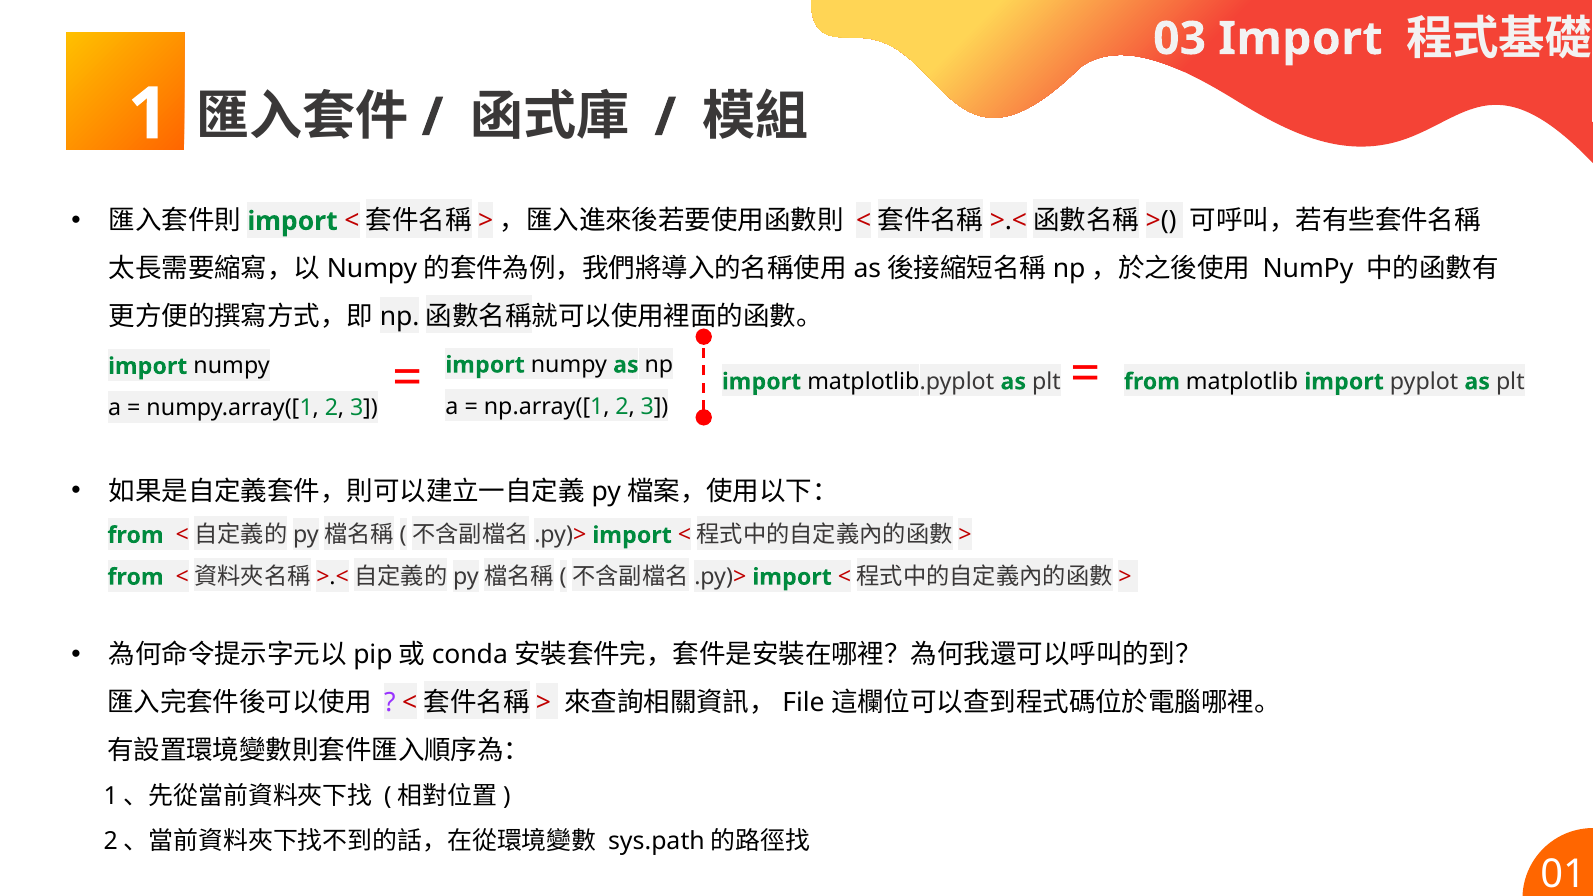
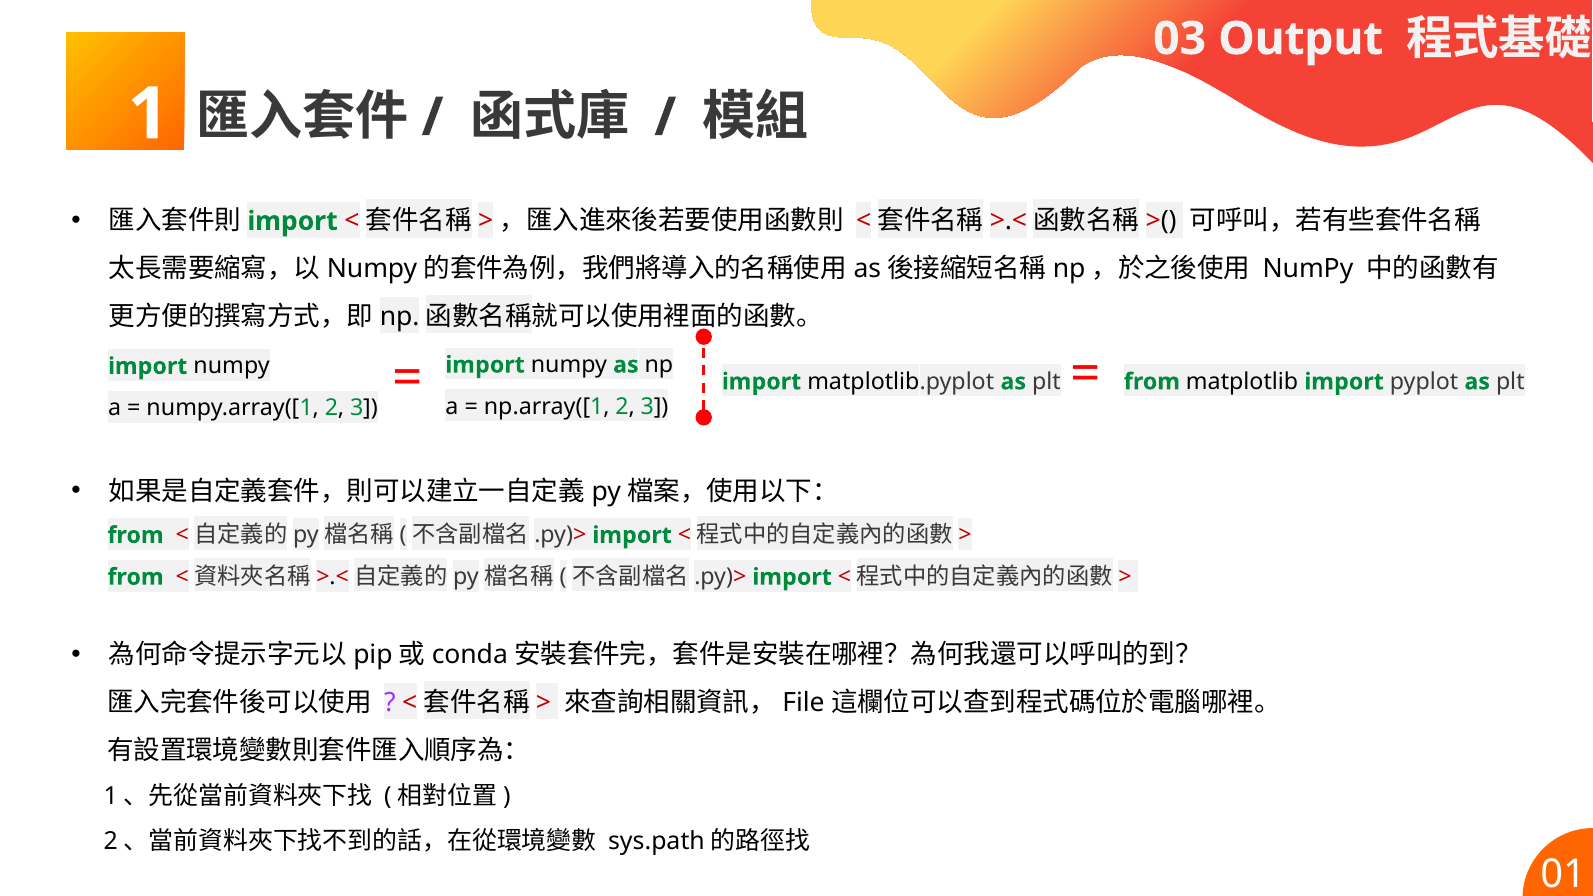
03 Import: Import -> Output (1301, 39)
